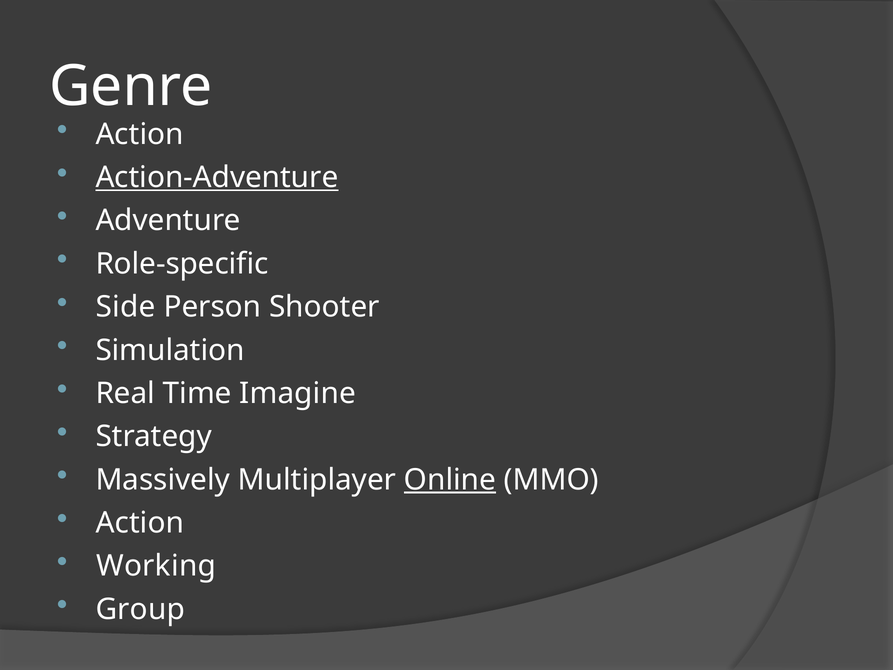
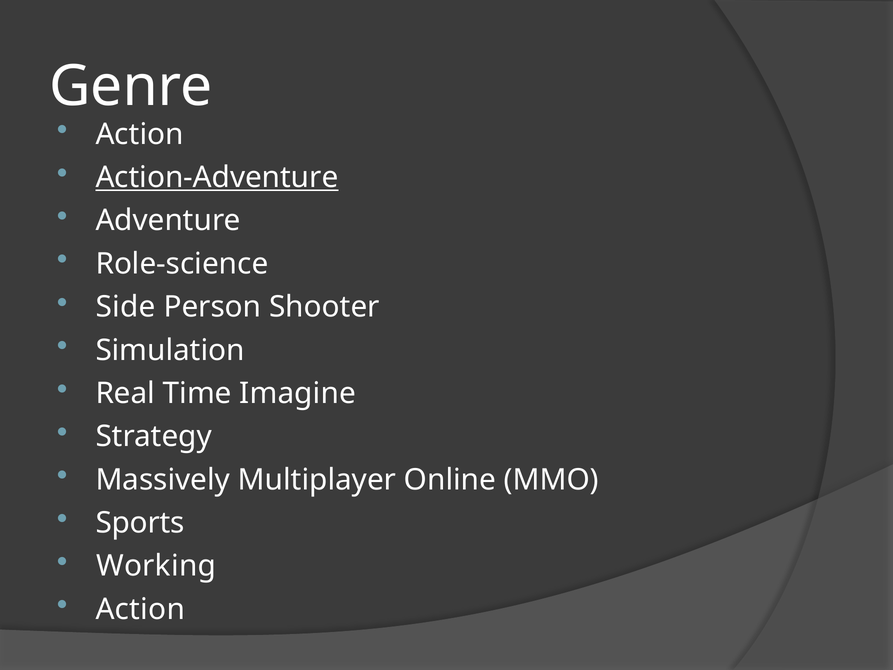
Role-specific: Role-specific -> Role-science (182, 264)
Online underline: present -> none (450, 480)
Action: Action -> Sports (140, 523)
Group: Group -> Action (140, 609)
